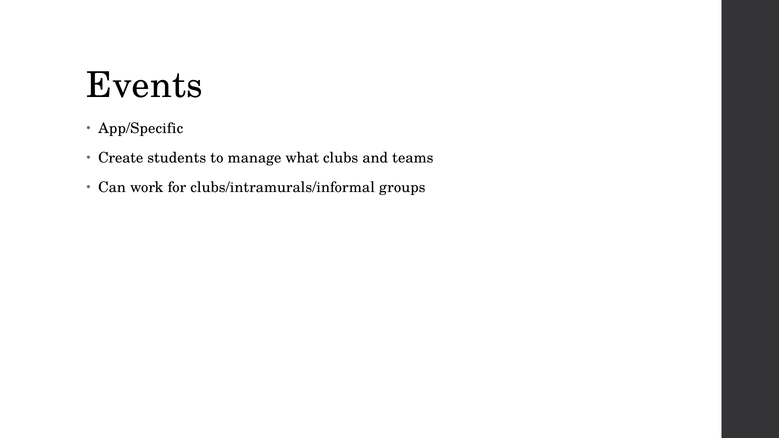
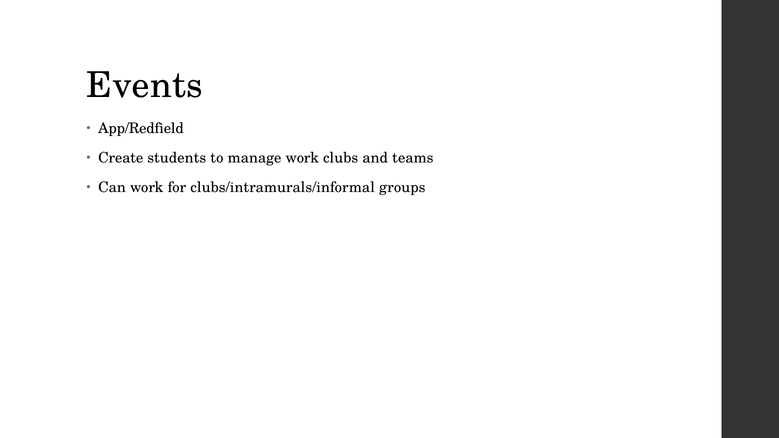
App/Specific: App/Specific -> App/Redfield (141, 128)
manage what: what -> work (302, 158)
